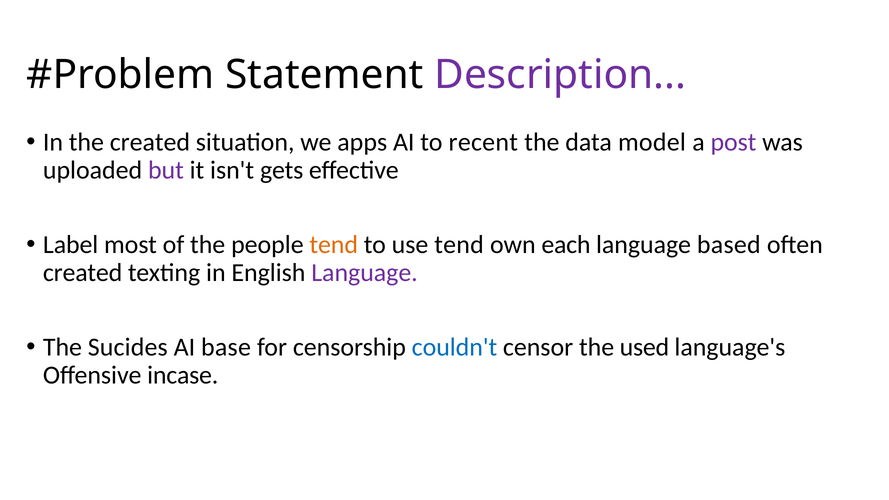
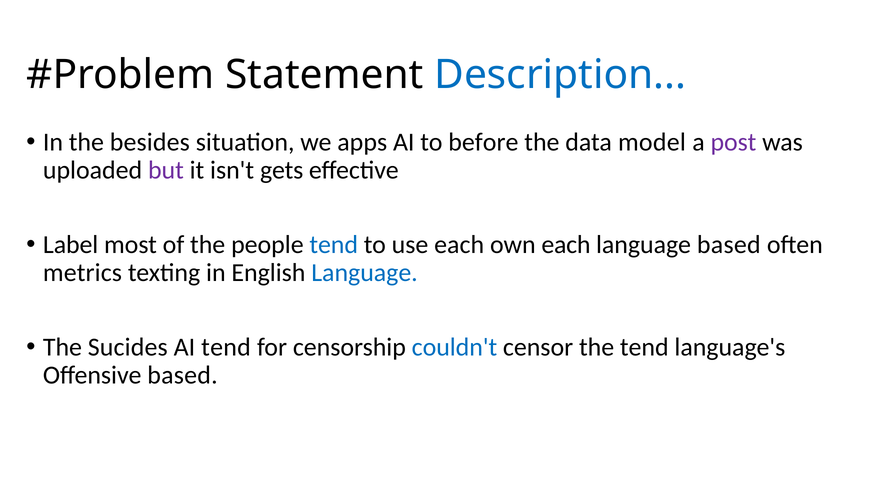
Description colour: purple -> blue (560, 75)
the created: created -> besides (150, 142)
recent: recent -> before (483, 142)
tend colour: orange -> blue (334, 245)
use tend: tend -> each (459, 245)
created: created -> metrics (82, 273)
Language colour: purple -> blue (365, 273)
AI base: base -> tend (226, 347)
the used: used -> tend (644, 347)
Offensive incase: incase -> based (183, 375)
